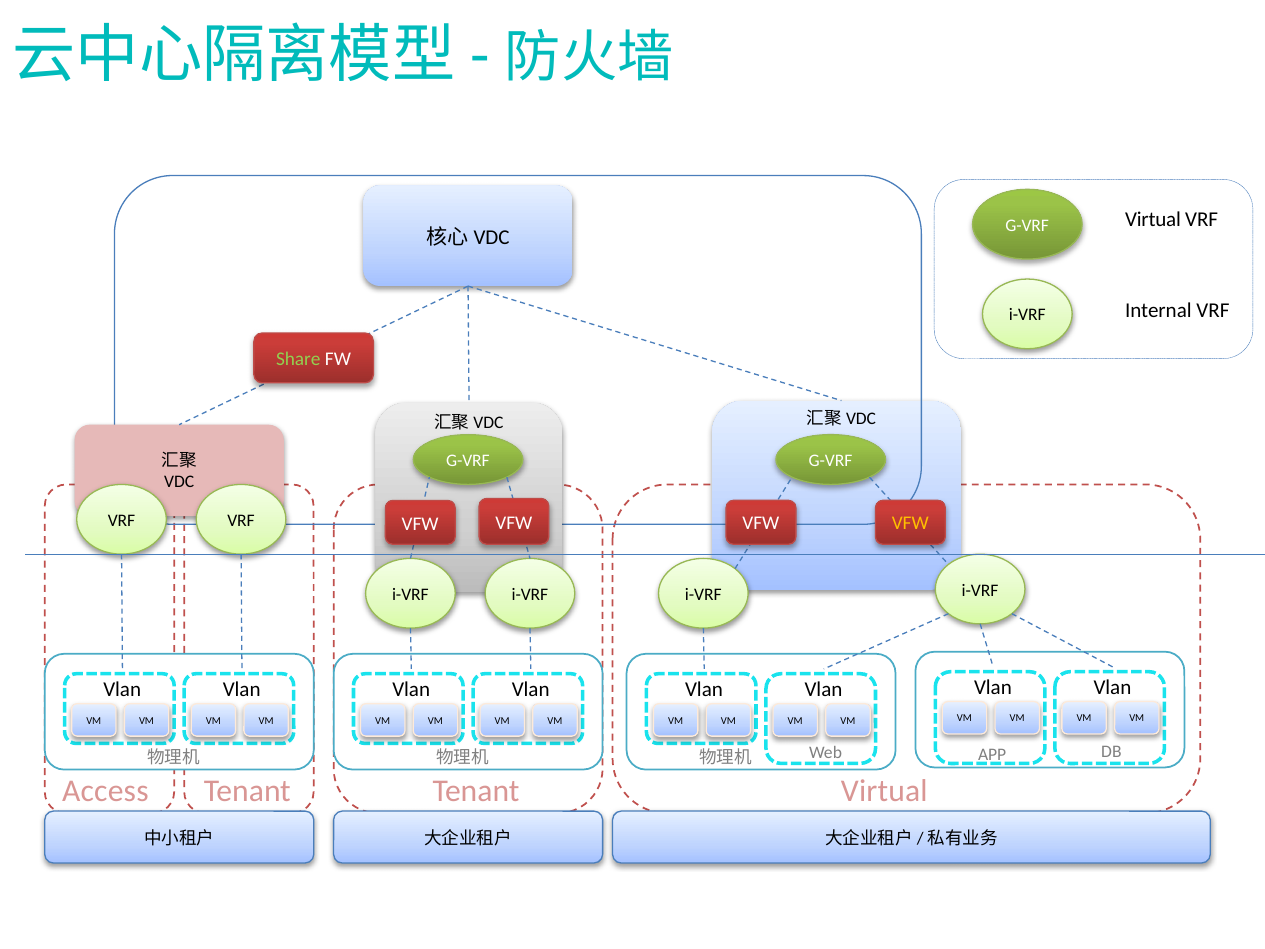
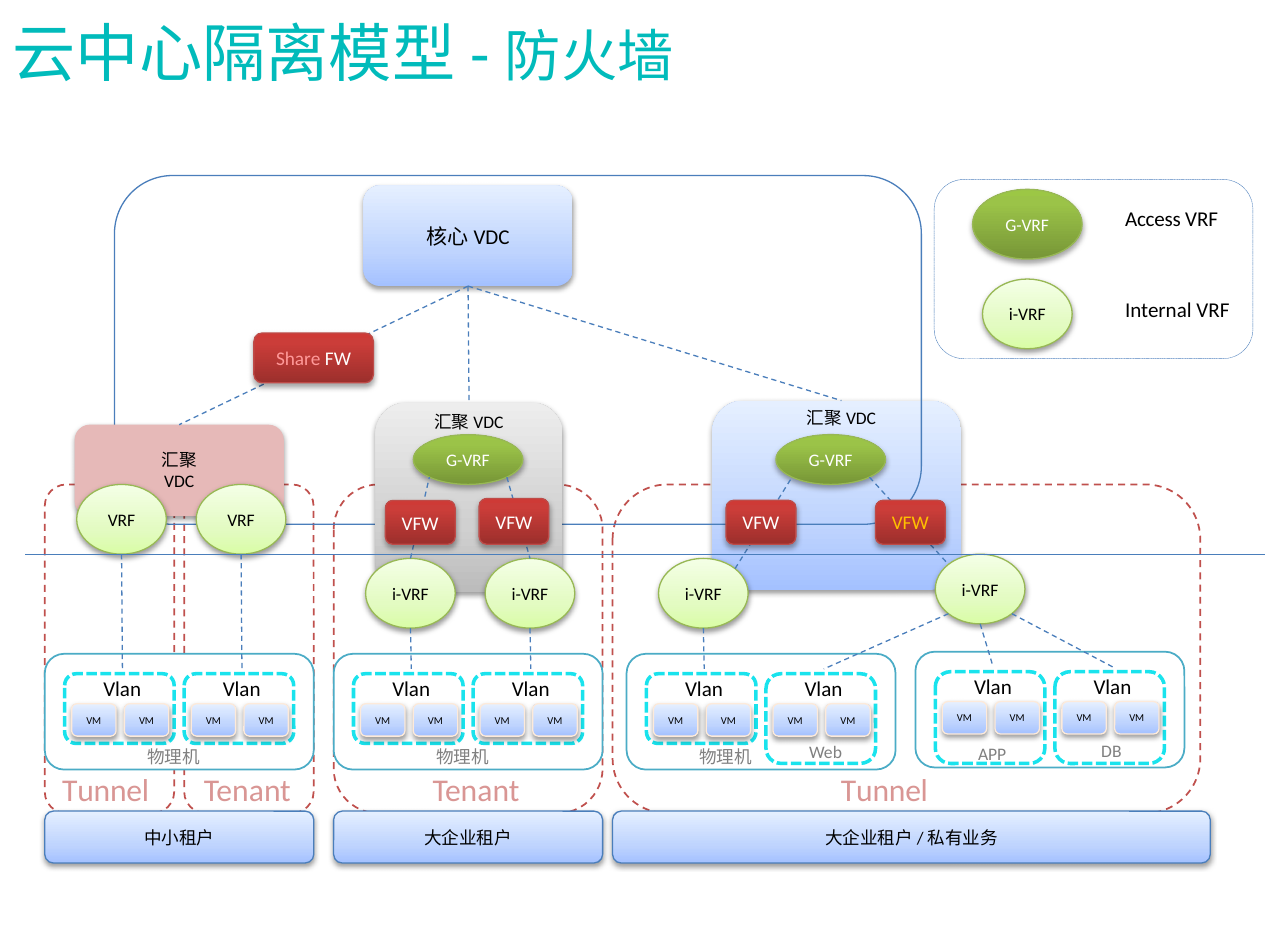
G-VRF Virtual: Virtual -> Access (1153, 220)
Share colour: light green -> pink (298, 359)
Access: Access -> Tunnel (106, 791)
Virtual: Virtual -> Tunnel (884, 791)
